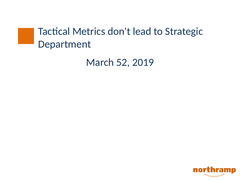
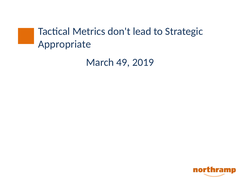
Department: Department -> Appropriate (65, 44)
52: 52 -> 49 (123, 62)
